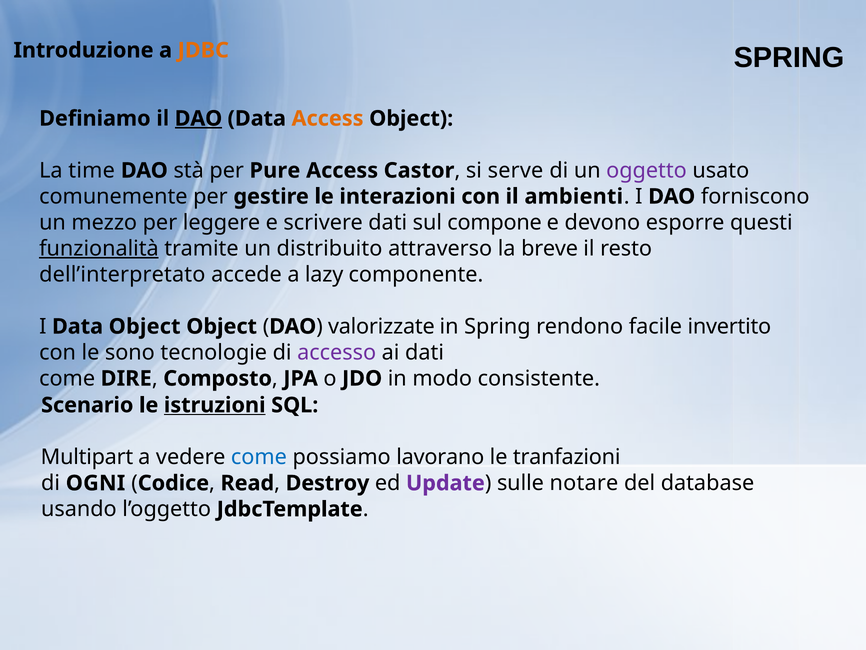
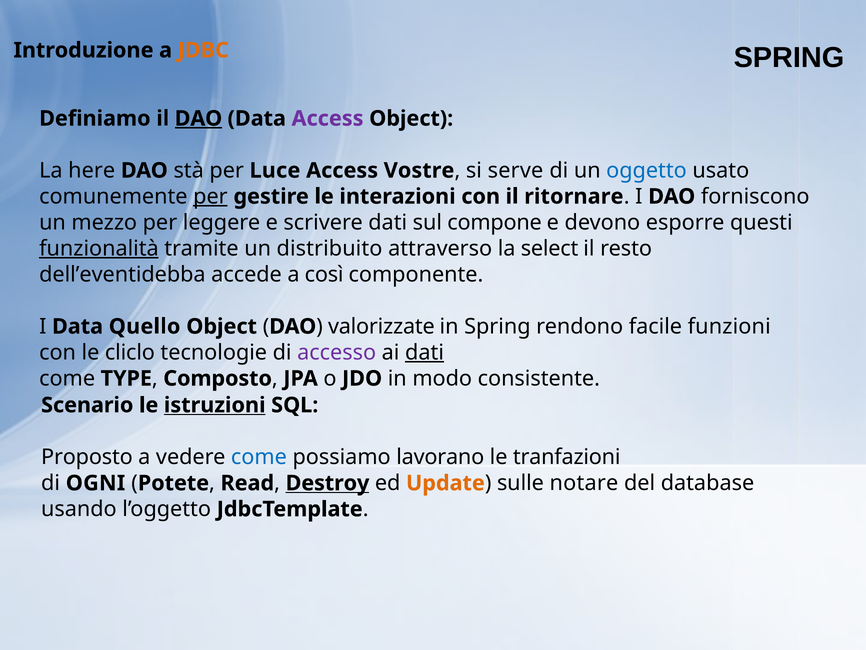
Access colour: orange -> purple (328, 118)
time: time -> here (92, 170)
Pure: Pure -> Luce (275, 170)
Castor: Castor -> Vostre (419, 170)
oggetto colour: purple -> blue (647, 170)
per underline: none -> present (210, 196)
ambienti: ambienti -> ritornare (574, 196)
breve: breve -> select (550, 248)
dell’interpretato: dell’interpretato -> dell’eventidebba (122, 274)
lazy: lazy -> così (324, 274)
Data Object: Object -> Quello (145, 326)
invertito: invertito -> funzioni (729, 326)
sono: sono -> cliclo (130, 352)
dati underline: none -> present (425, 352)
DIRE: DIRE -> TYPE (126, 378)
Multipart: Multipart -> Proposto (87, 457)
Codice: Codice -> Potete (173, 483)
Destroy underline: none -> present (327, 483)
Update colour: purple -> orange (445, 483)
